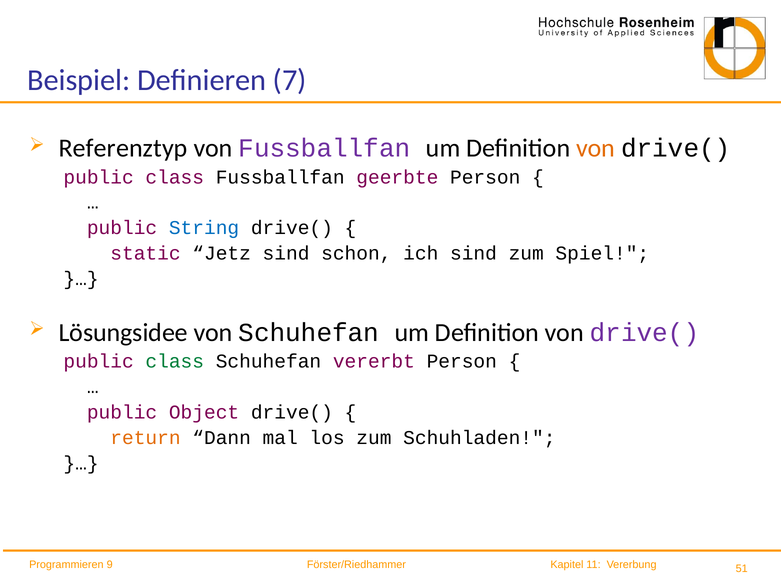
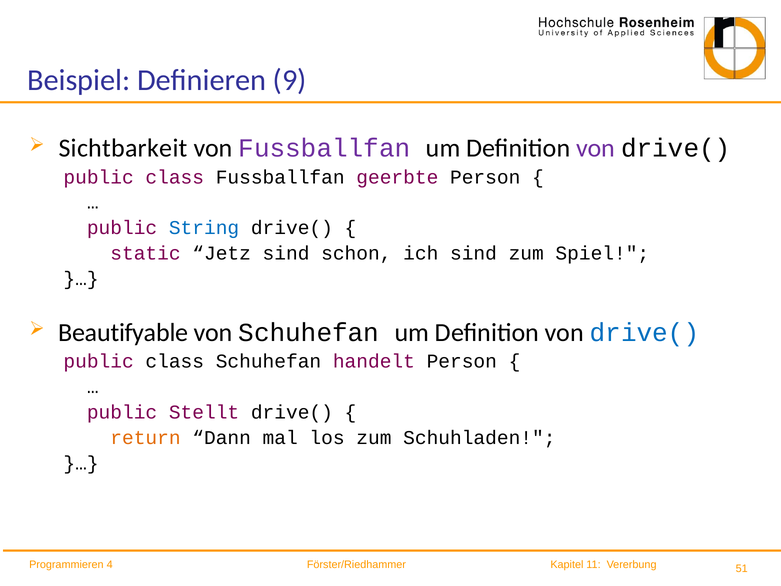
7: 7 -> 9 (290, 80)
Referenztyp: Referenztyp -> Sichtbarkeit (123, 148)
von colour: orange -> purple (596, 148)
Lösungsidee: Lösungsidee -> Beautifyable (123, 332)
drive( colour: purple -> blue (644, 332)
class colour: green -> black (175, 361)
vererbt: vererbt -> handelt (374, 361)
Object: Object -> Stellt (204, 412)
9: 9 -> 4 (110, 565)
